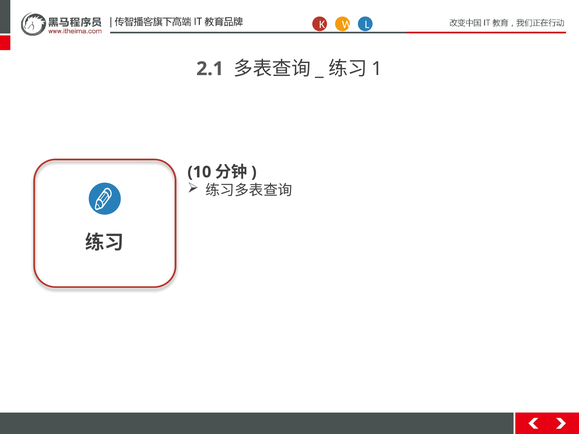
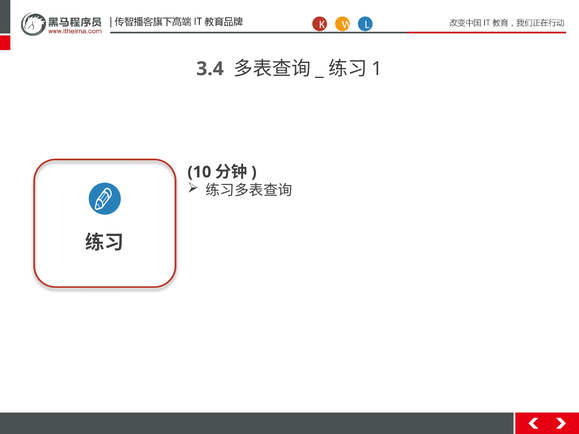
2.1: 2.1 -> 3.4 (210, 69)
